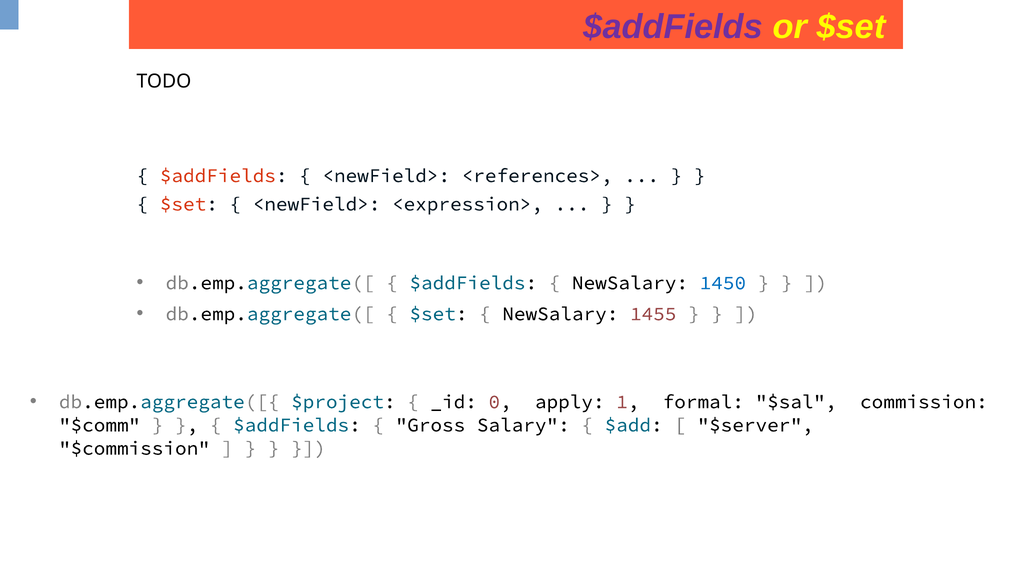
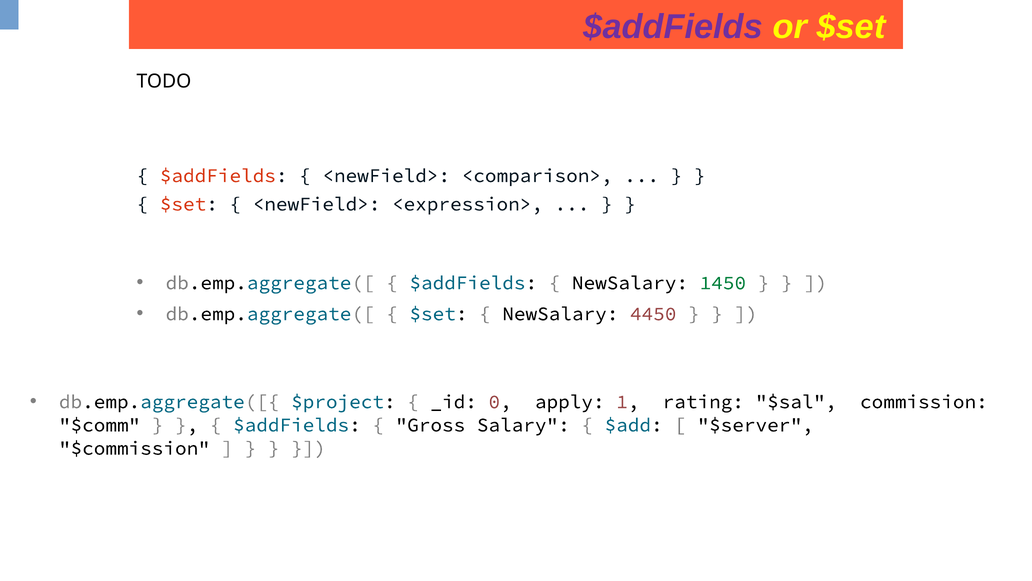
<references>: <references> -> <comparison> (537, 176)
1450 colour: blue -> green (723, 283)
1455: 1455 -> 4450 (653, 314)
formal: formal -> rating (703, 401)
